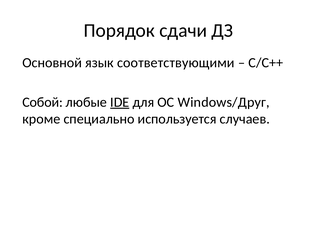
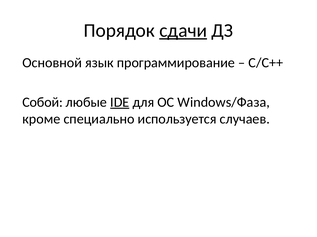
сдачи underline: none -> present (183, 31)
соответствующими: соответствующими -> программирование (176, 63)
Windows/Друг: Windows/Друг -> Windows/Фаза (224, 102)
